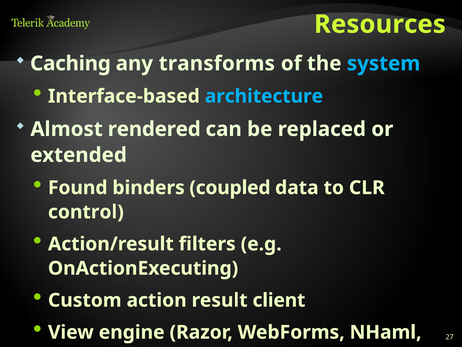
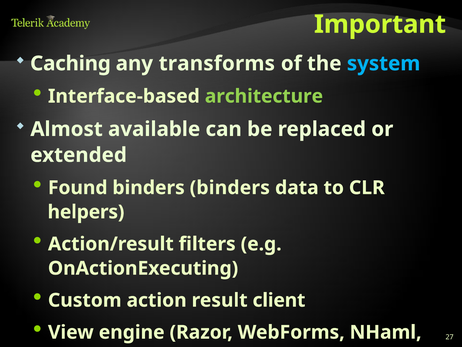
Resources: Resources -> Important (380, 24)
architecture colour: light blue -> light green (264, 96)
rendered: rendered -> available (154, 129)
binders coupled: coupled -> binders (230, 187)
control: control -> helpers (86, 212)
